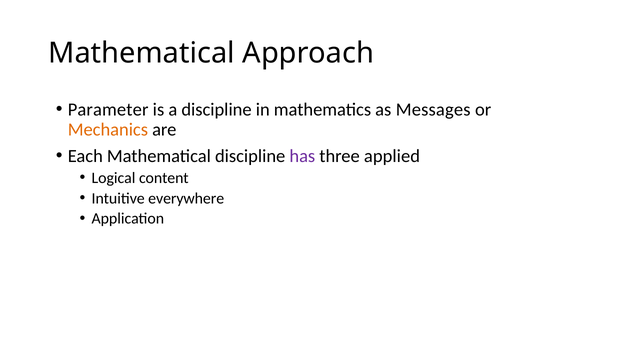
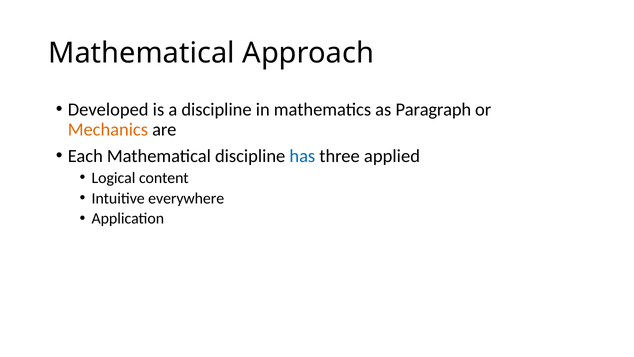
Parameter: Parameter -> Developed (108, 109)
Messages: Messages -> Paragraph (433, 109)
has colour: purple -> blue (302, 156)
